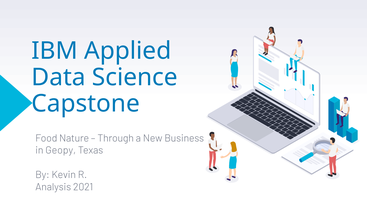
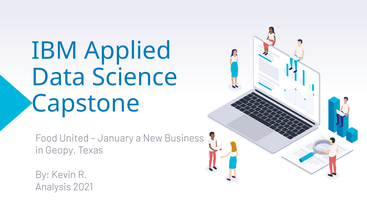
Nature: Nature -> United (74, 138)
Through: Through -> January (116, 138)
